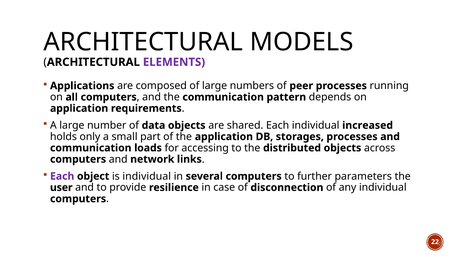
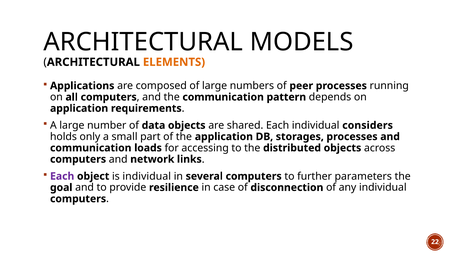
ELEMENTS colour: purple -> orange (174, 62)
increased: increased -> considers (368, 125)
user: user -> goal (61, 187)
